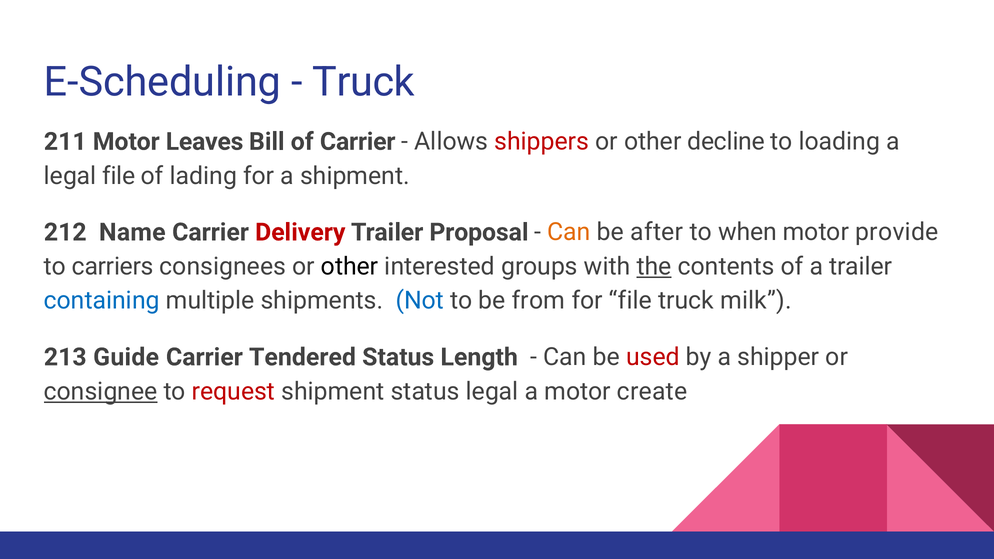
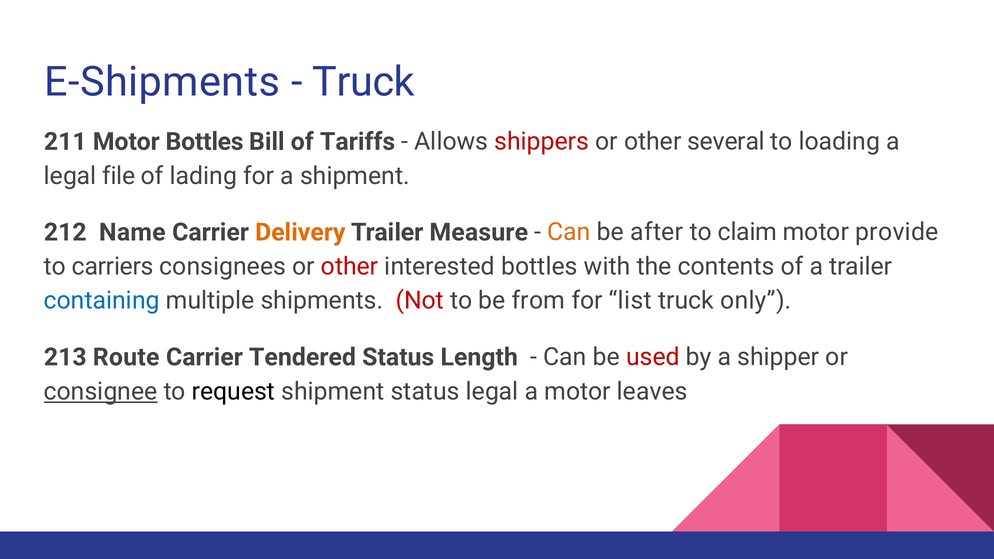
E-Scheduling: E-Scheduling -> E-Shipments (162, 82)
Motor Leaves: Leaves -> Bottles (205, 142)
of Carrier: Carrier -> Tariffs (358, 142)
decline: decline -> several (726, 142)
Delivery colour: red -> orange (300, 232)
Proposal: Proposal -> Measure (479, 232)
when: when -> claim (747, 232)
other colour: black -> red (350, 267)
interested groups: groups -> bottles (539, 267)
the underline: present -> none (654, 267)
Not colour: blue -> red (420, 301)
for file: file -> list (630, 301)
milk: milk -> only (756, 301)
Guide: Guide -> Route (126, 357)
request colour: red -> black (233, 392)
create: create -> leaves (652, 392)
